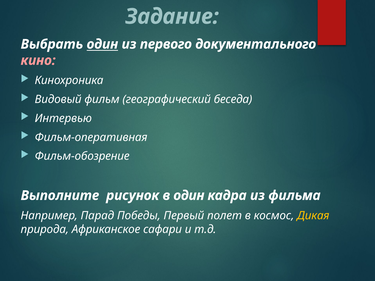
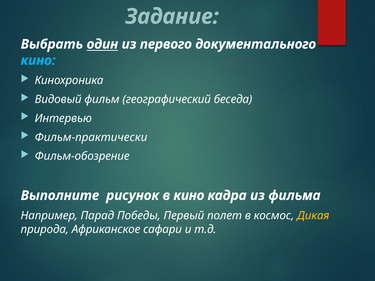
кино colour: pink -> light blue (38, 60)
Фильм-оперативная: Фильм-оперативная -> Фильм-практически (91, 137)
в один: один -> кино (189, 196)
